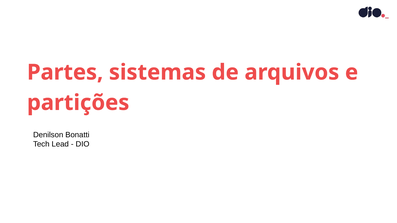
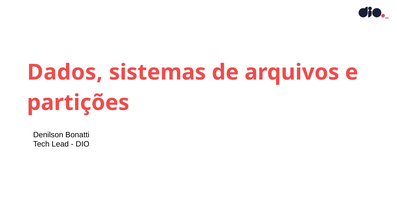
Partes: Partes -> Dados (65, 72)
